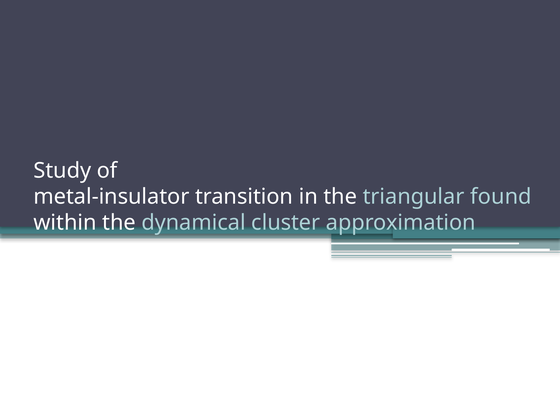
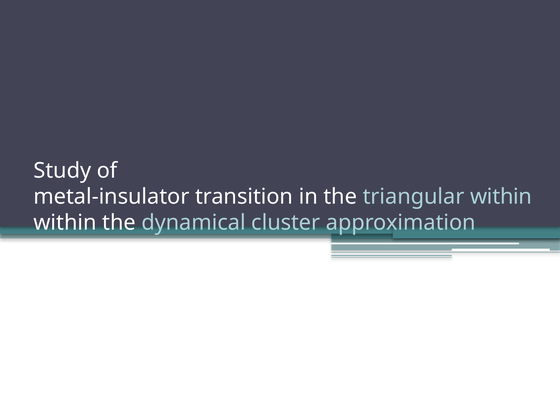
triangular found: found -> within (501, 197)
